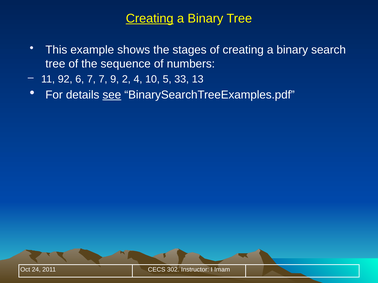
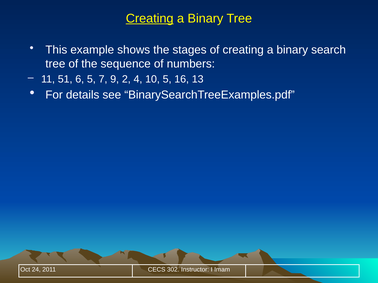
92: 92 -> 51 (65, 79)
6 7: 7 -> 5 (91, 79)
33: 33 -> 16 (182, 79)
see underline: present -> none (112, 95)
